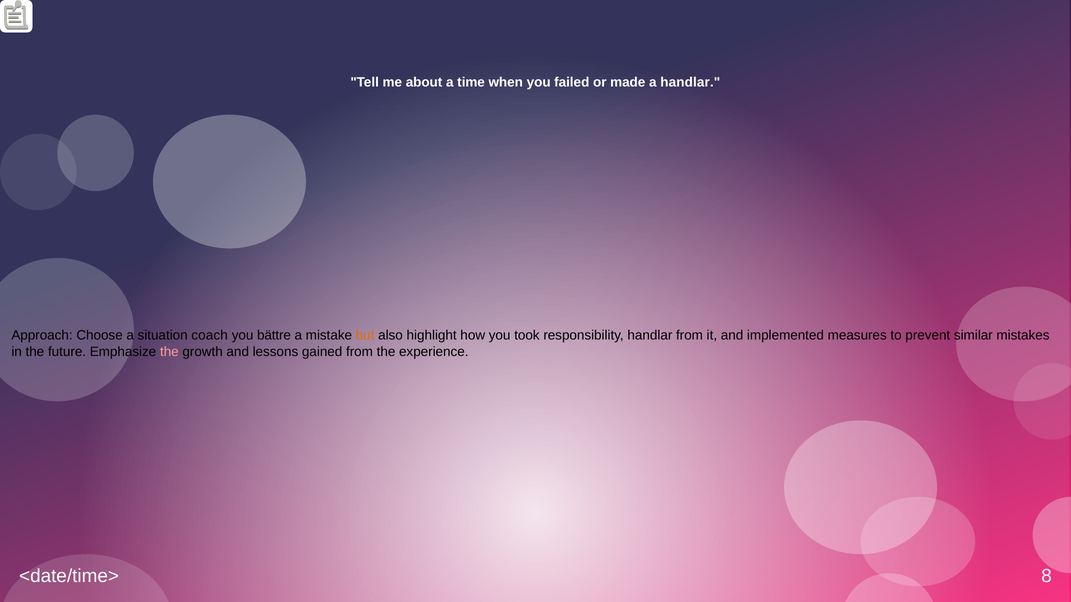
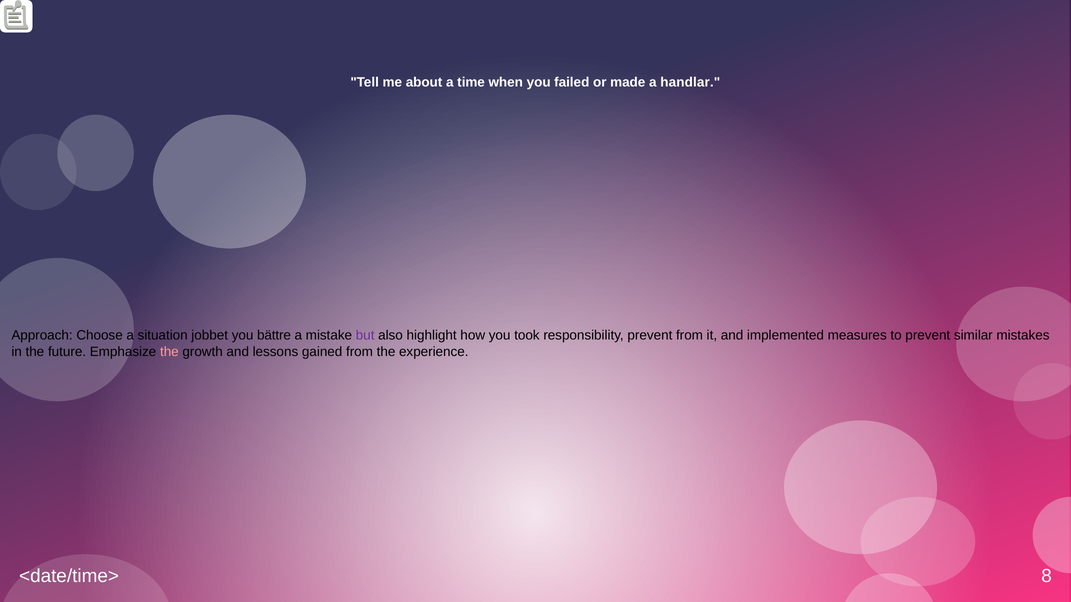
coach: coach -> jobbet (210, 336)
but colour: orange -> purple (365, 336)
responsibility handlar: handlar -> prevent (650, 336)
